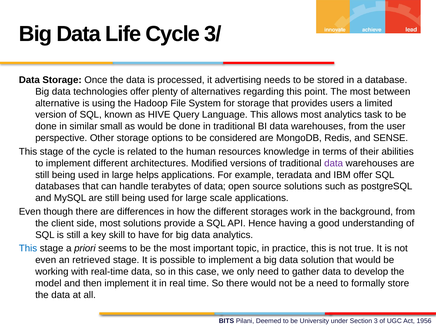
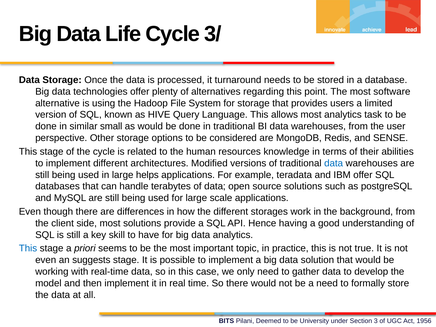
advertising: advertising -> turnaround (238, 80)
between: between -> software (392, 92)
data colour: purple -> blue (334, 163)
retrieved: retrieved -> suggests (91, 260)
